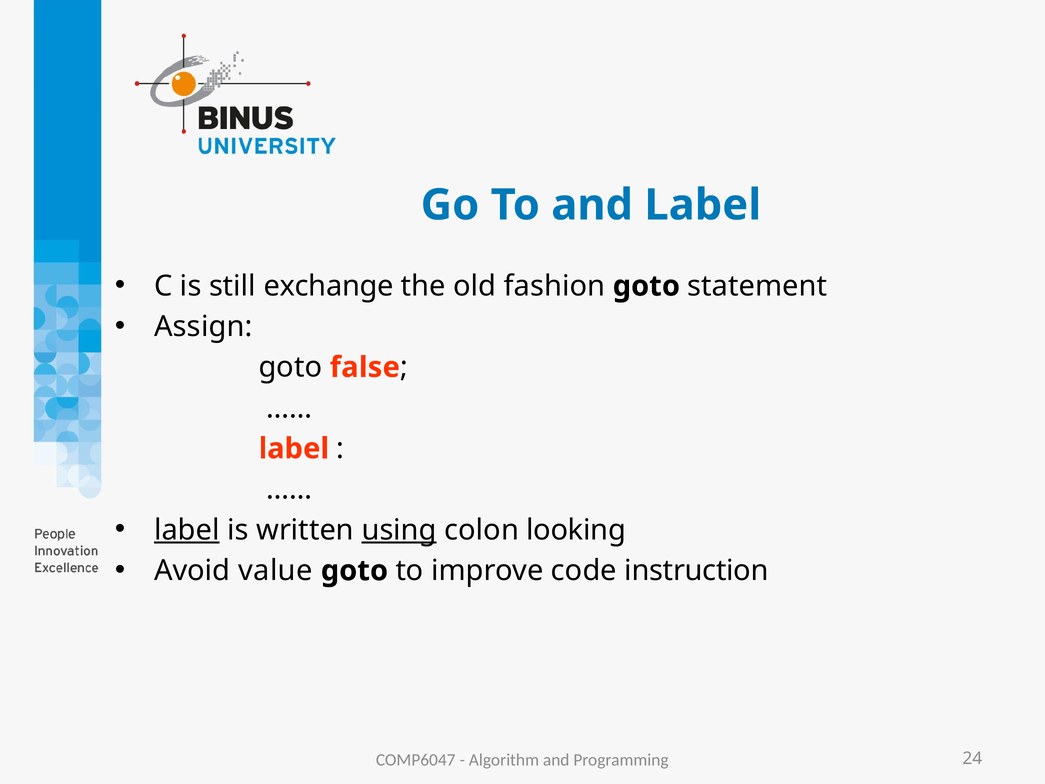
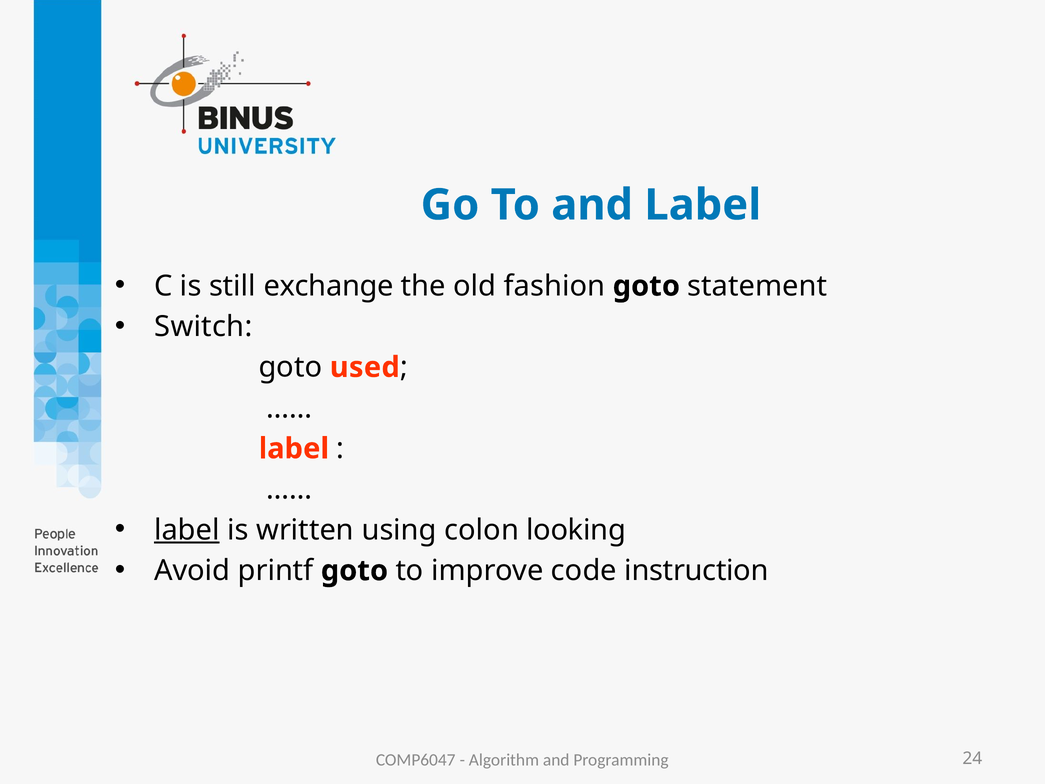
Assign: Assign -> Switch (203, 327)
false: false -> used (365, 367)
using underline: present -> none (399, 530)
value: value -> printf (276, 570)
